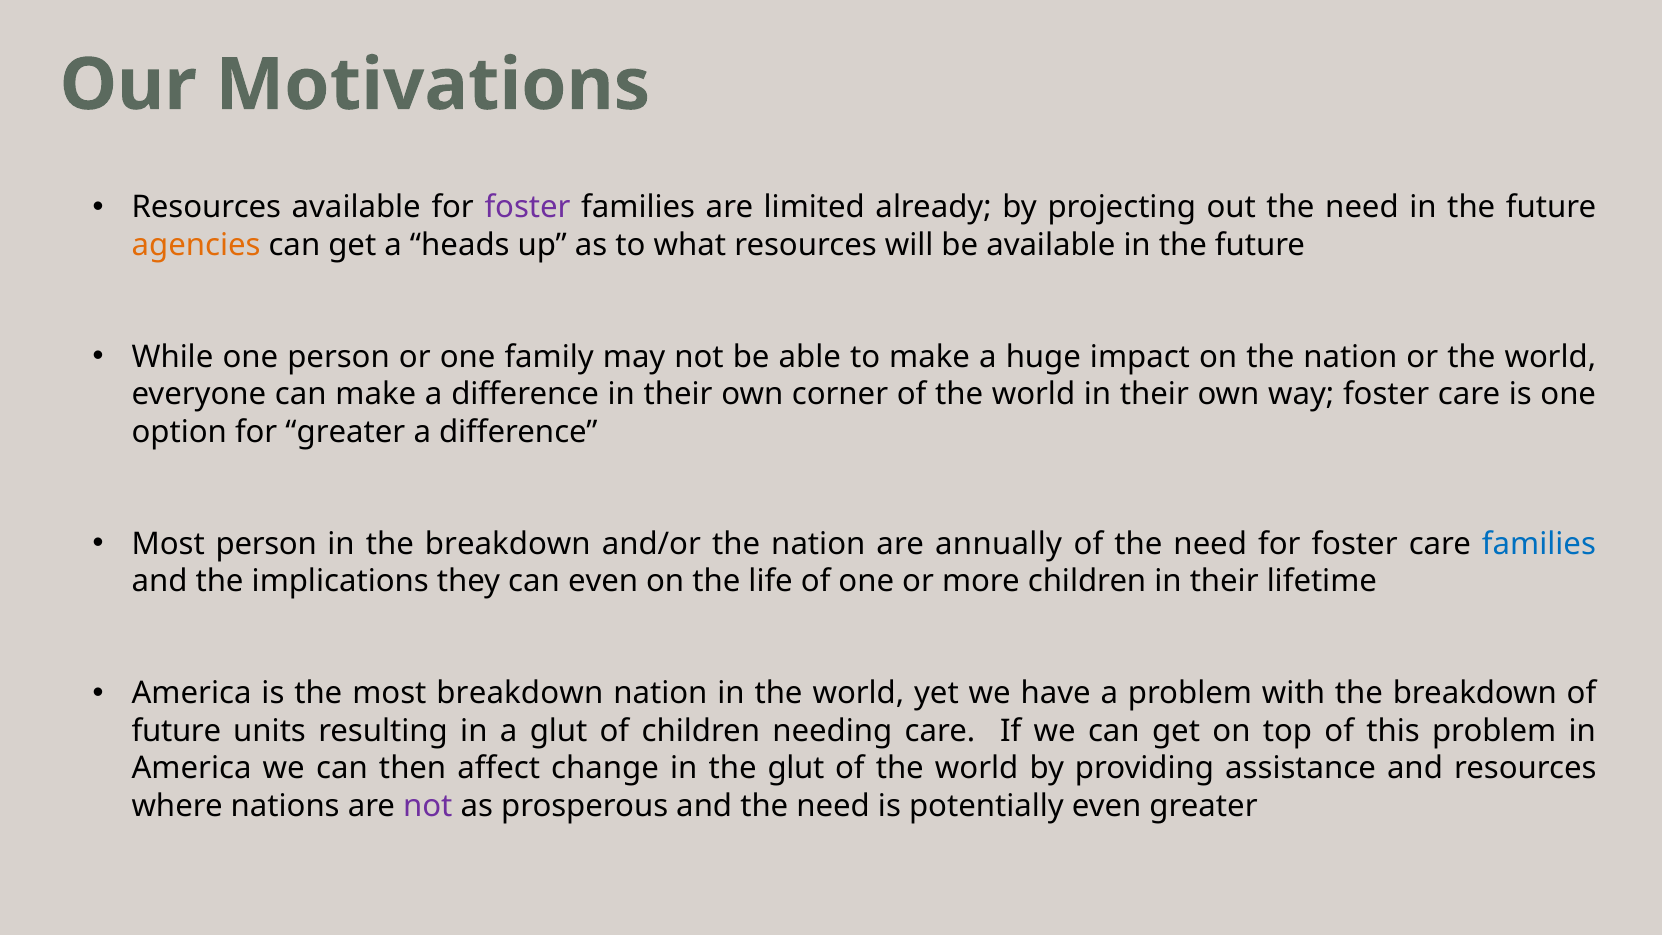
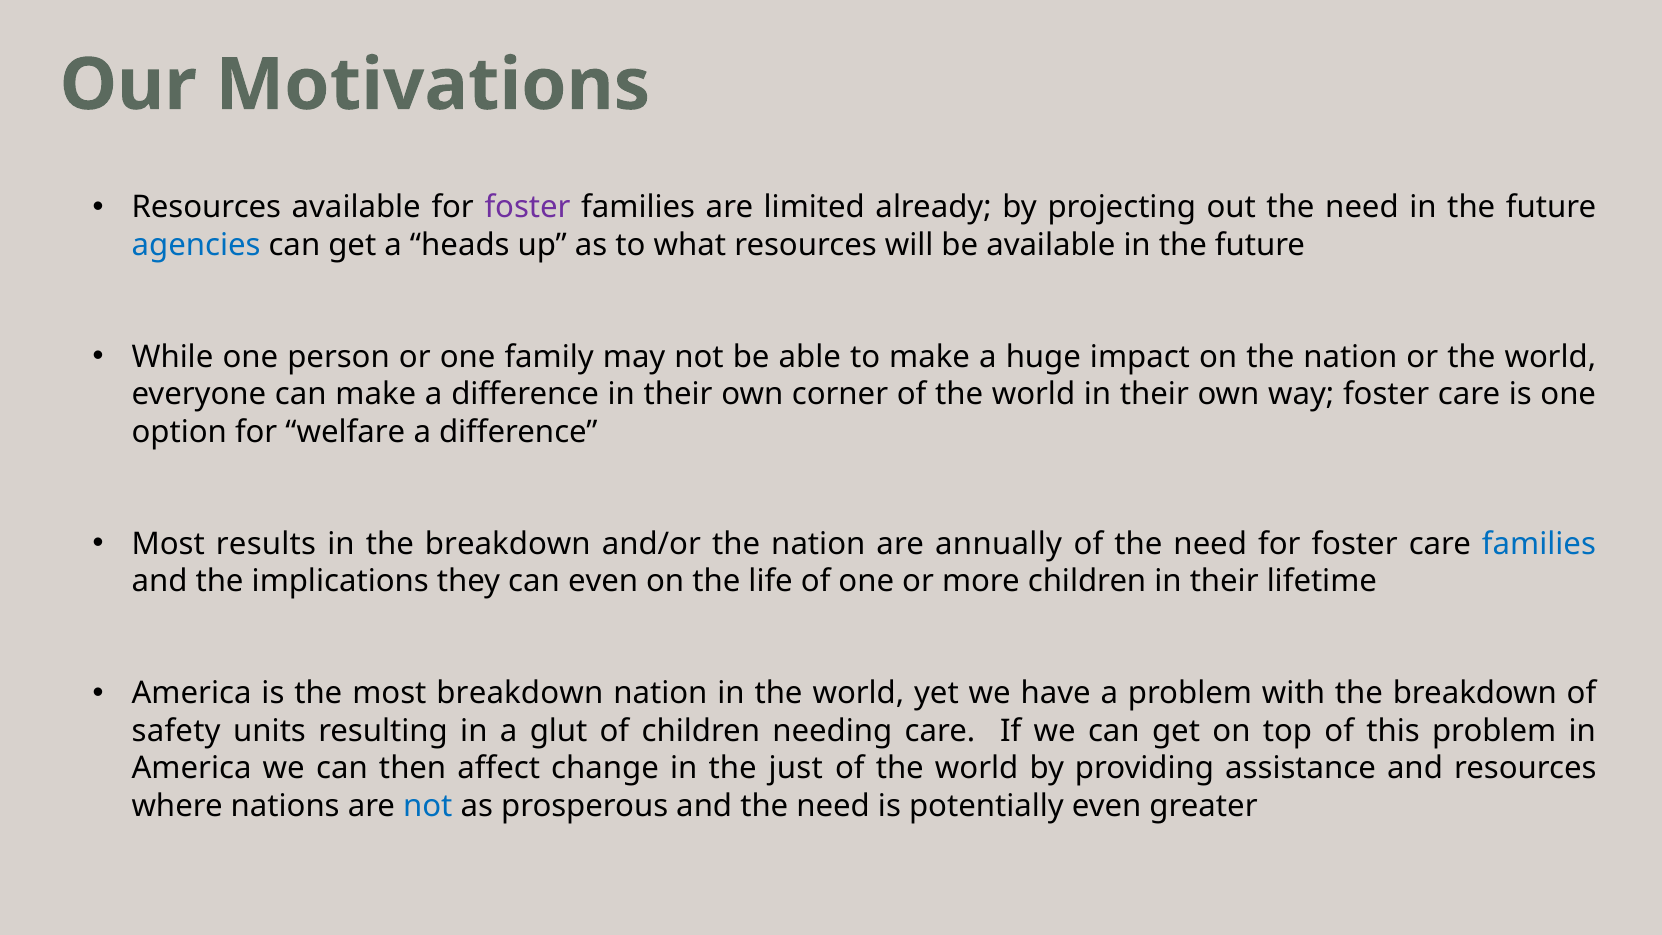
agencies colour: orange -> blue (196, 245)
for greater: greater -> welfare (345, 432)
Most person: person -> results (266, 544)
future: future -> safety (176, 731)
the glut: glut -> just (796, 768)
not colour: purple -> blue (428, 806)
